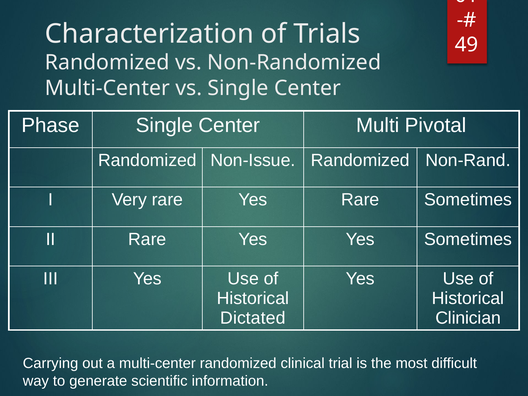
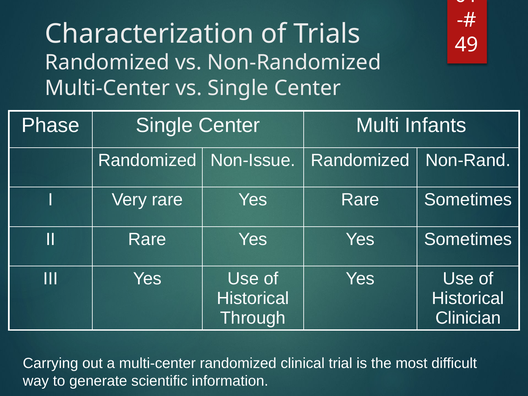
Pivotal: Pivotal -> Infants (436, 125)
Dictated: Dictated -> Through (253, 318)
